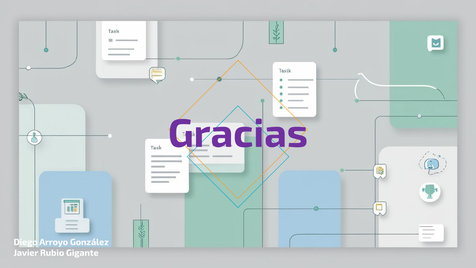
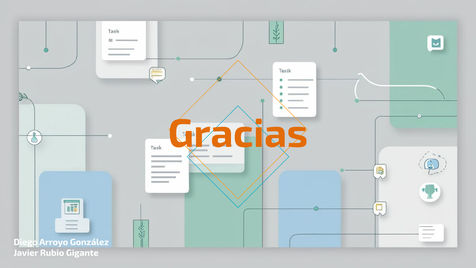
Gracias colour: purple -> orange (238, 134)
